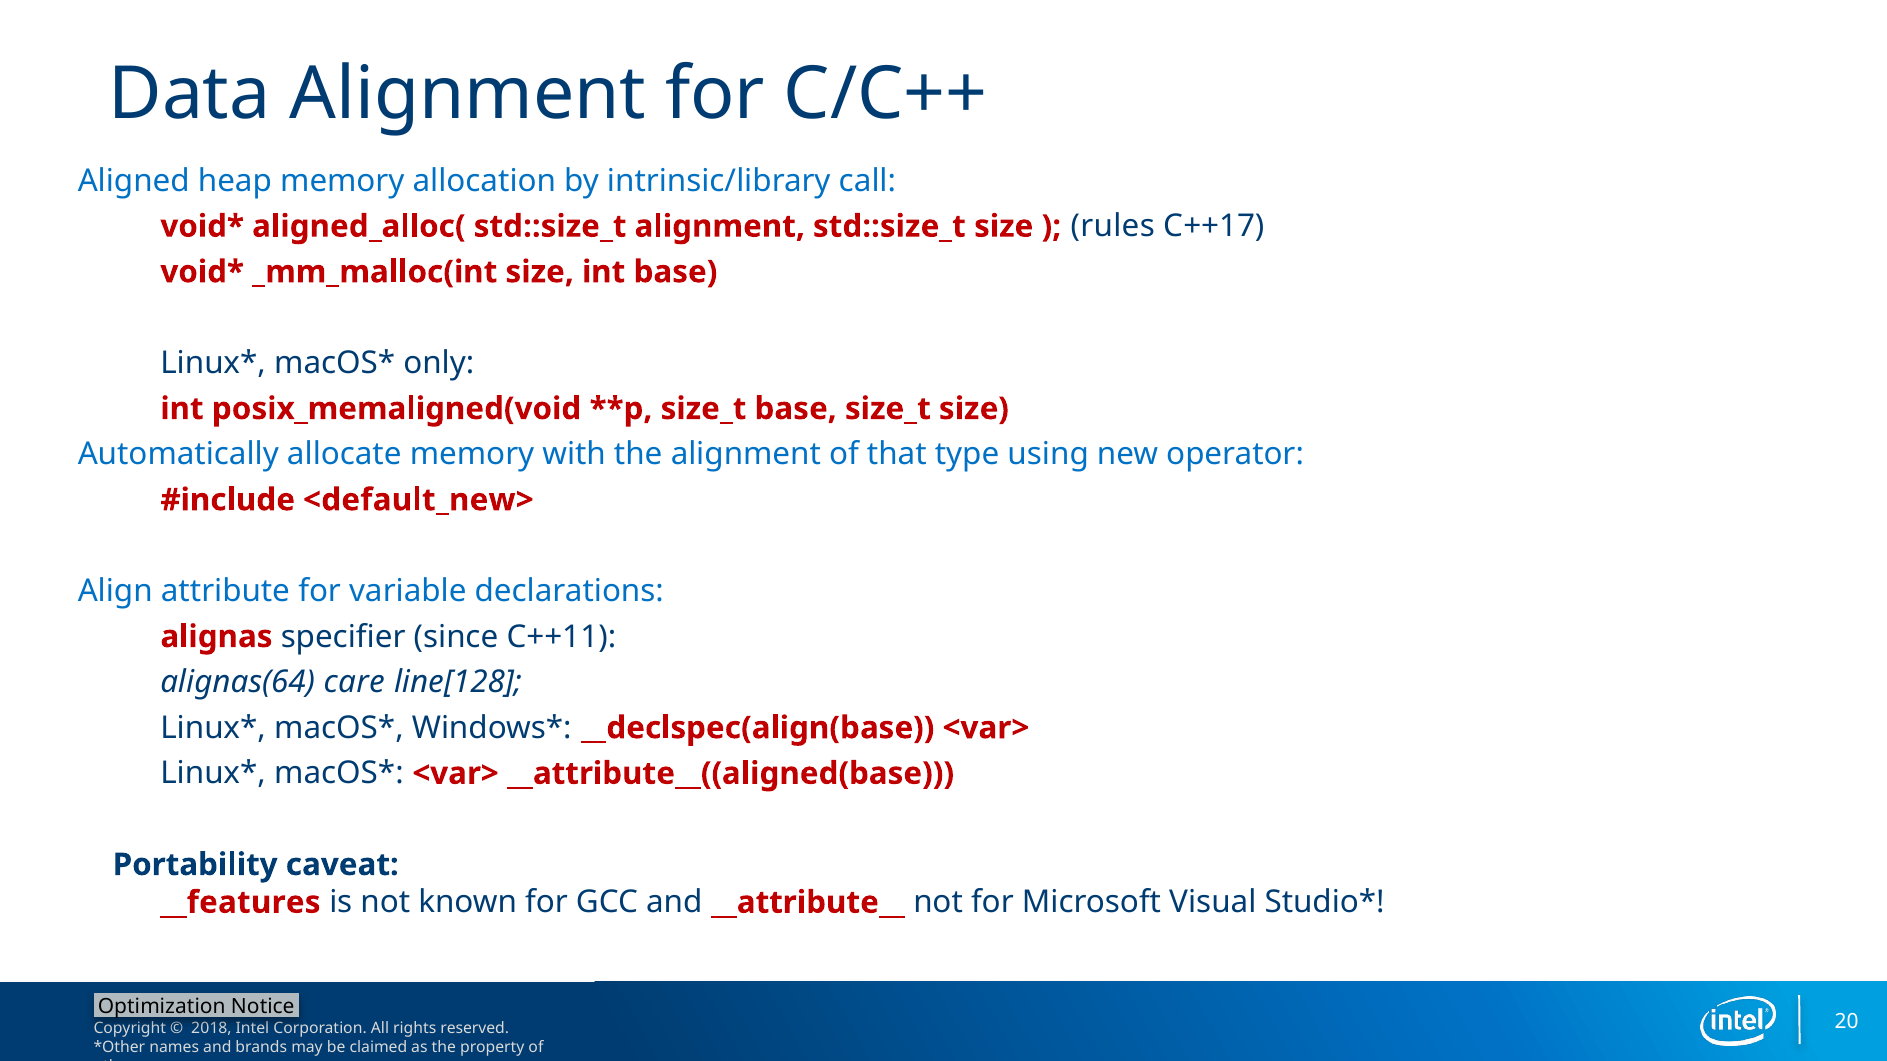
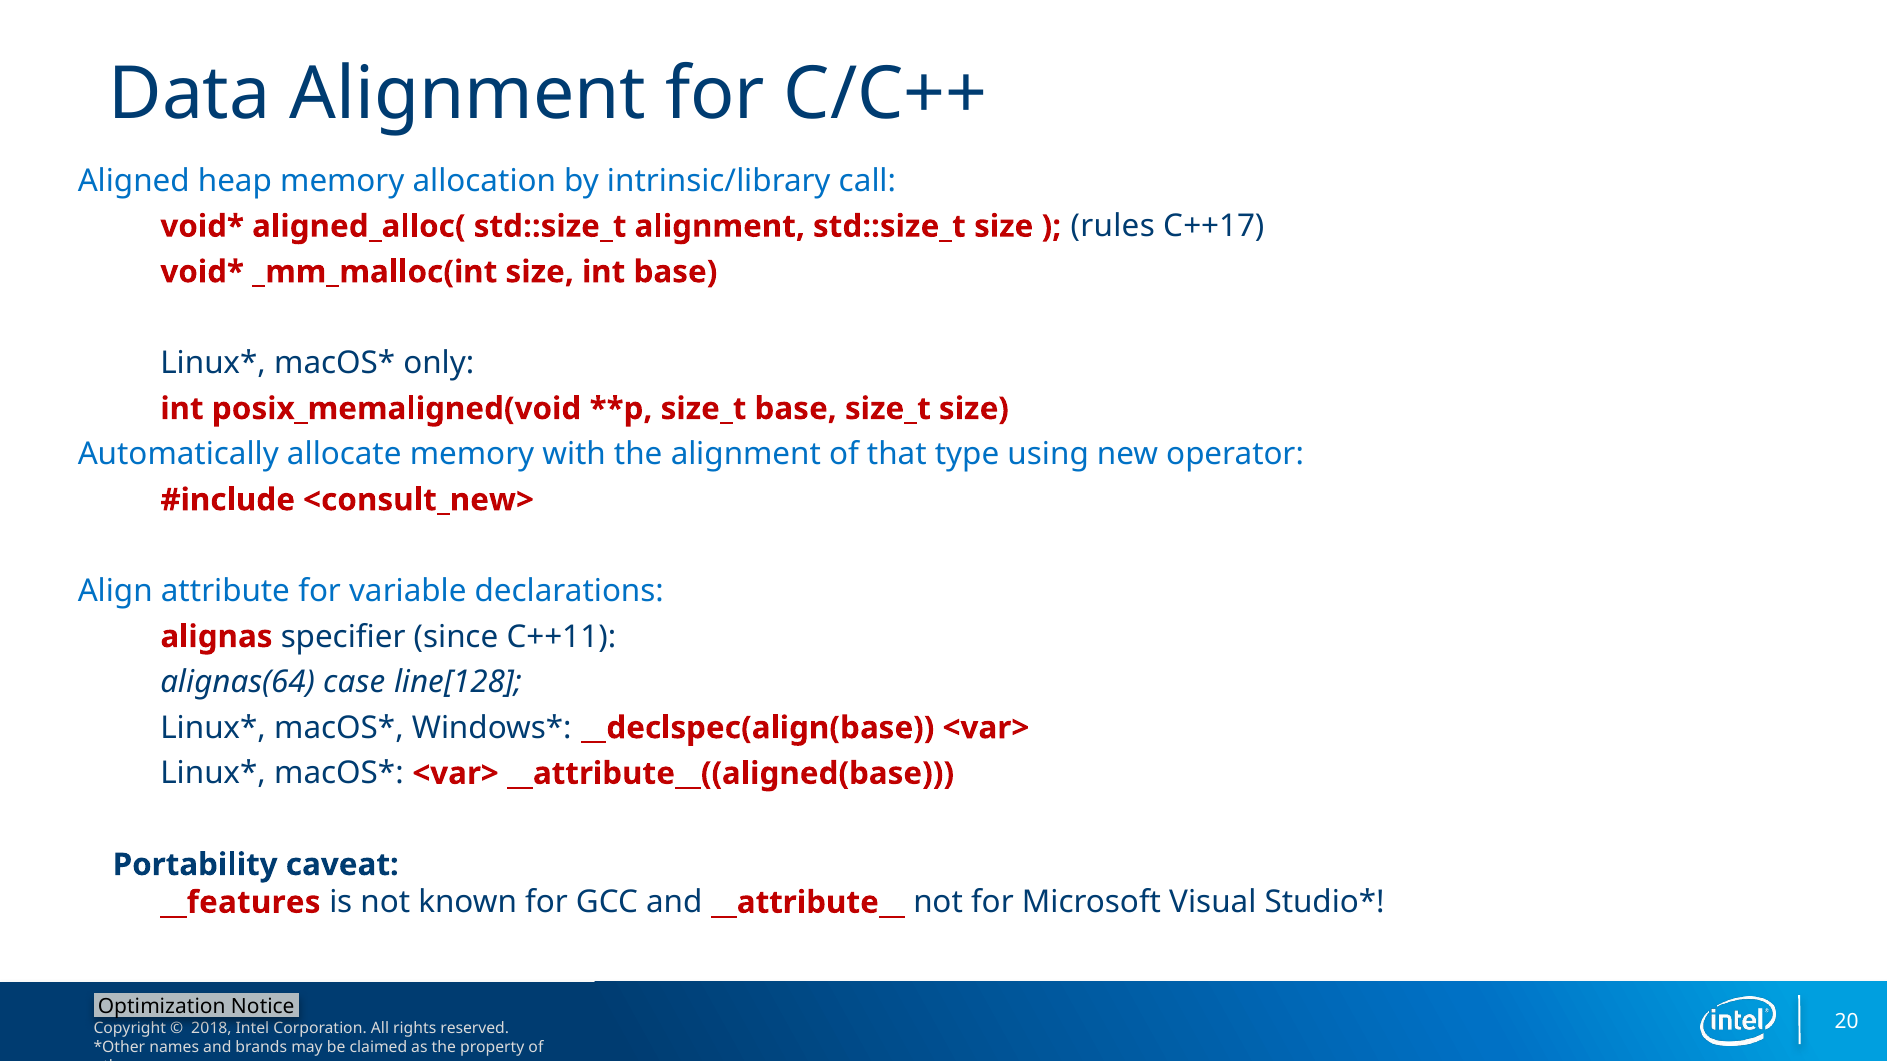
<default_new>: <default_new> -> <consult_new> (418, 500)
care: care -> case (354, 683)
